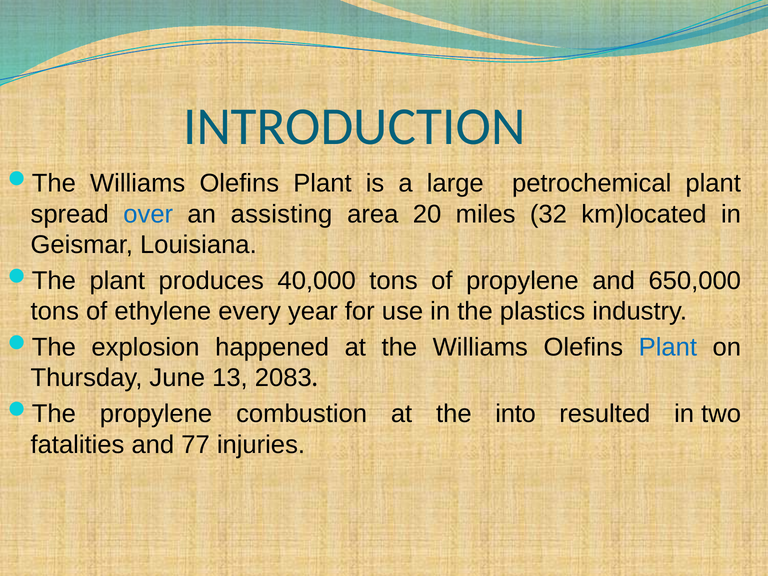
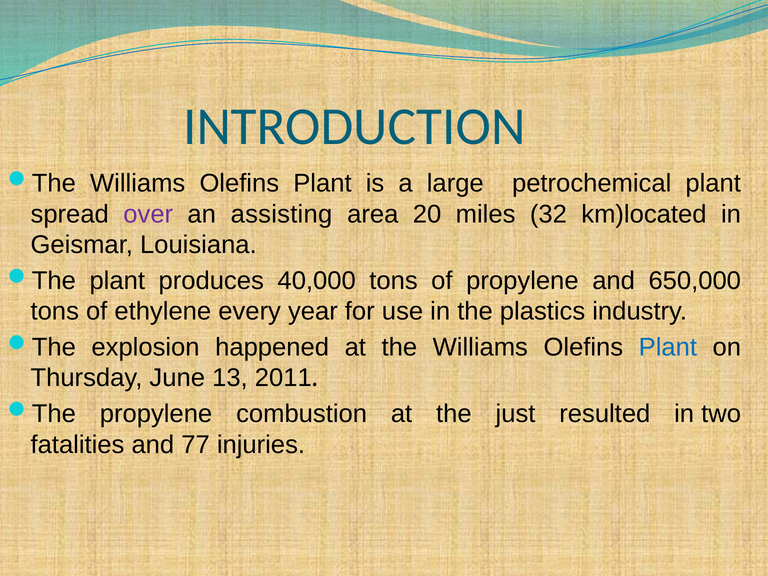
over colour: blue -> purple (148, 214)
2083: 2083 -> 2011 (283, 378)
into: into -> just (515, 414)
